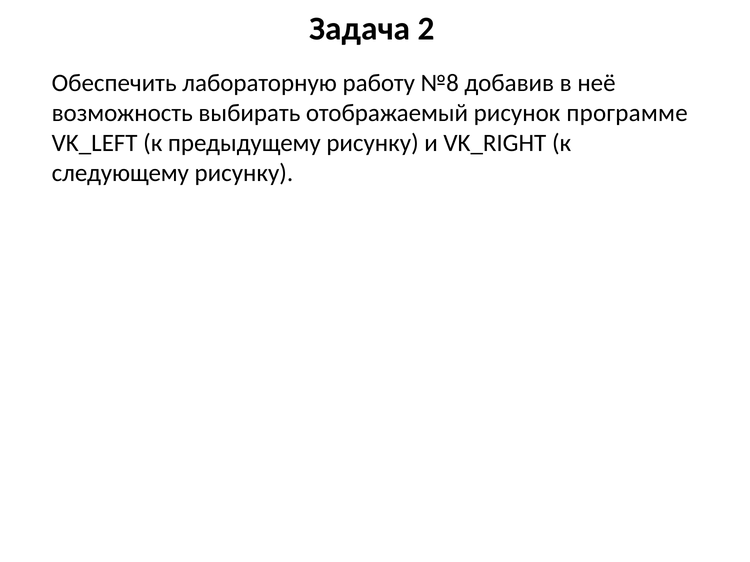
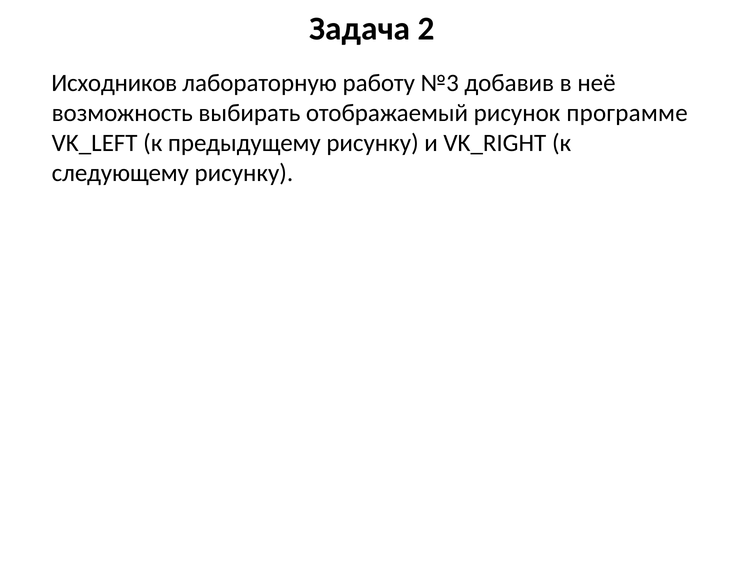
Обеспечить: Обеспечить -> Исходников (114, 83)
№8: №8 -> №3 (440, 83)
